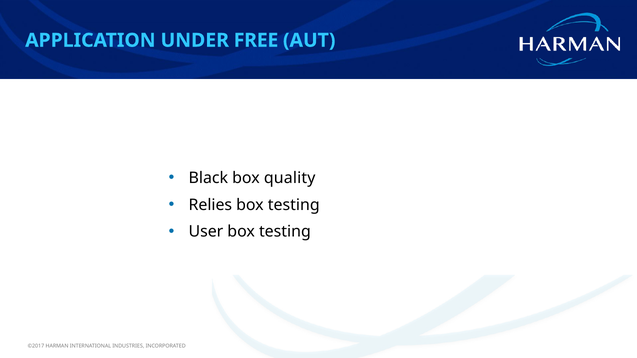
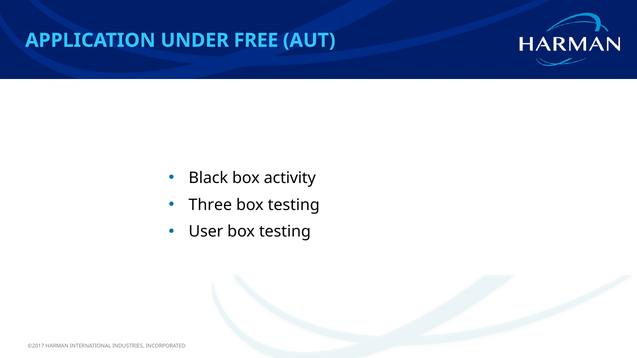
quality: quality -> activity (290, 178)
Relies: Relies -> Three (210, 205)
